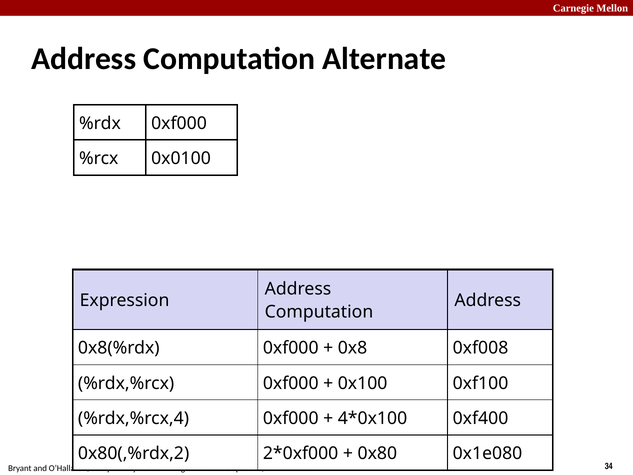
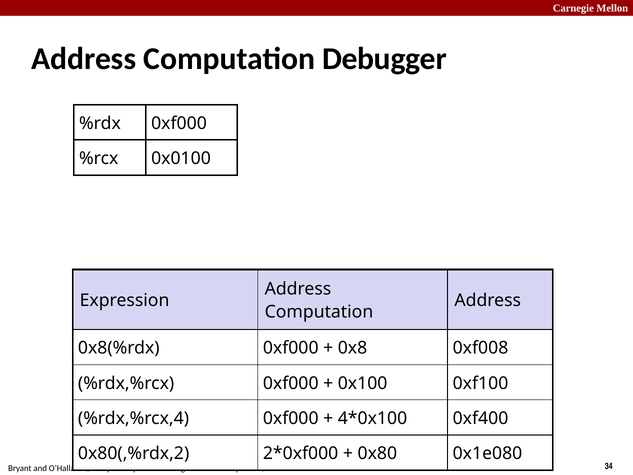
Alternate: Alternate -> Debugger (384, 59)
